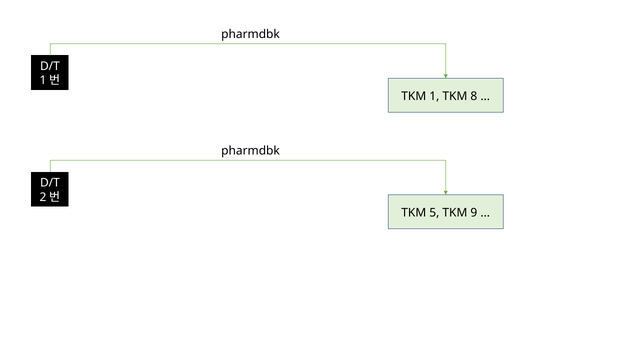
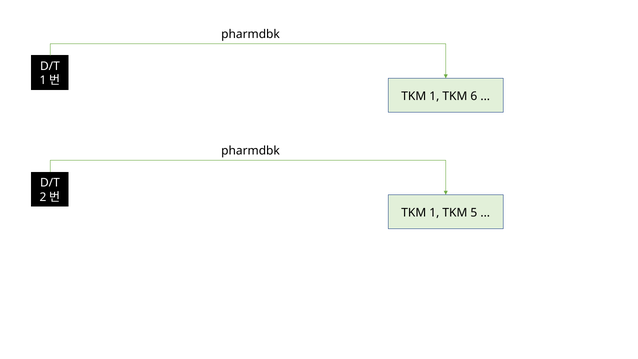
8: 8 -> 6 (474, 96)
5: 5 -> 1 (434, 213)
9: 9 -> 5 (474, 213)
